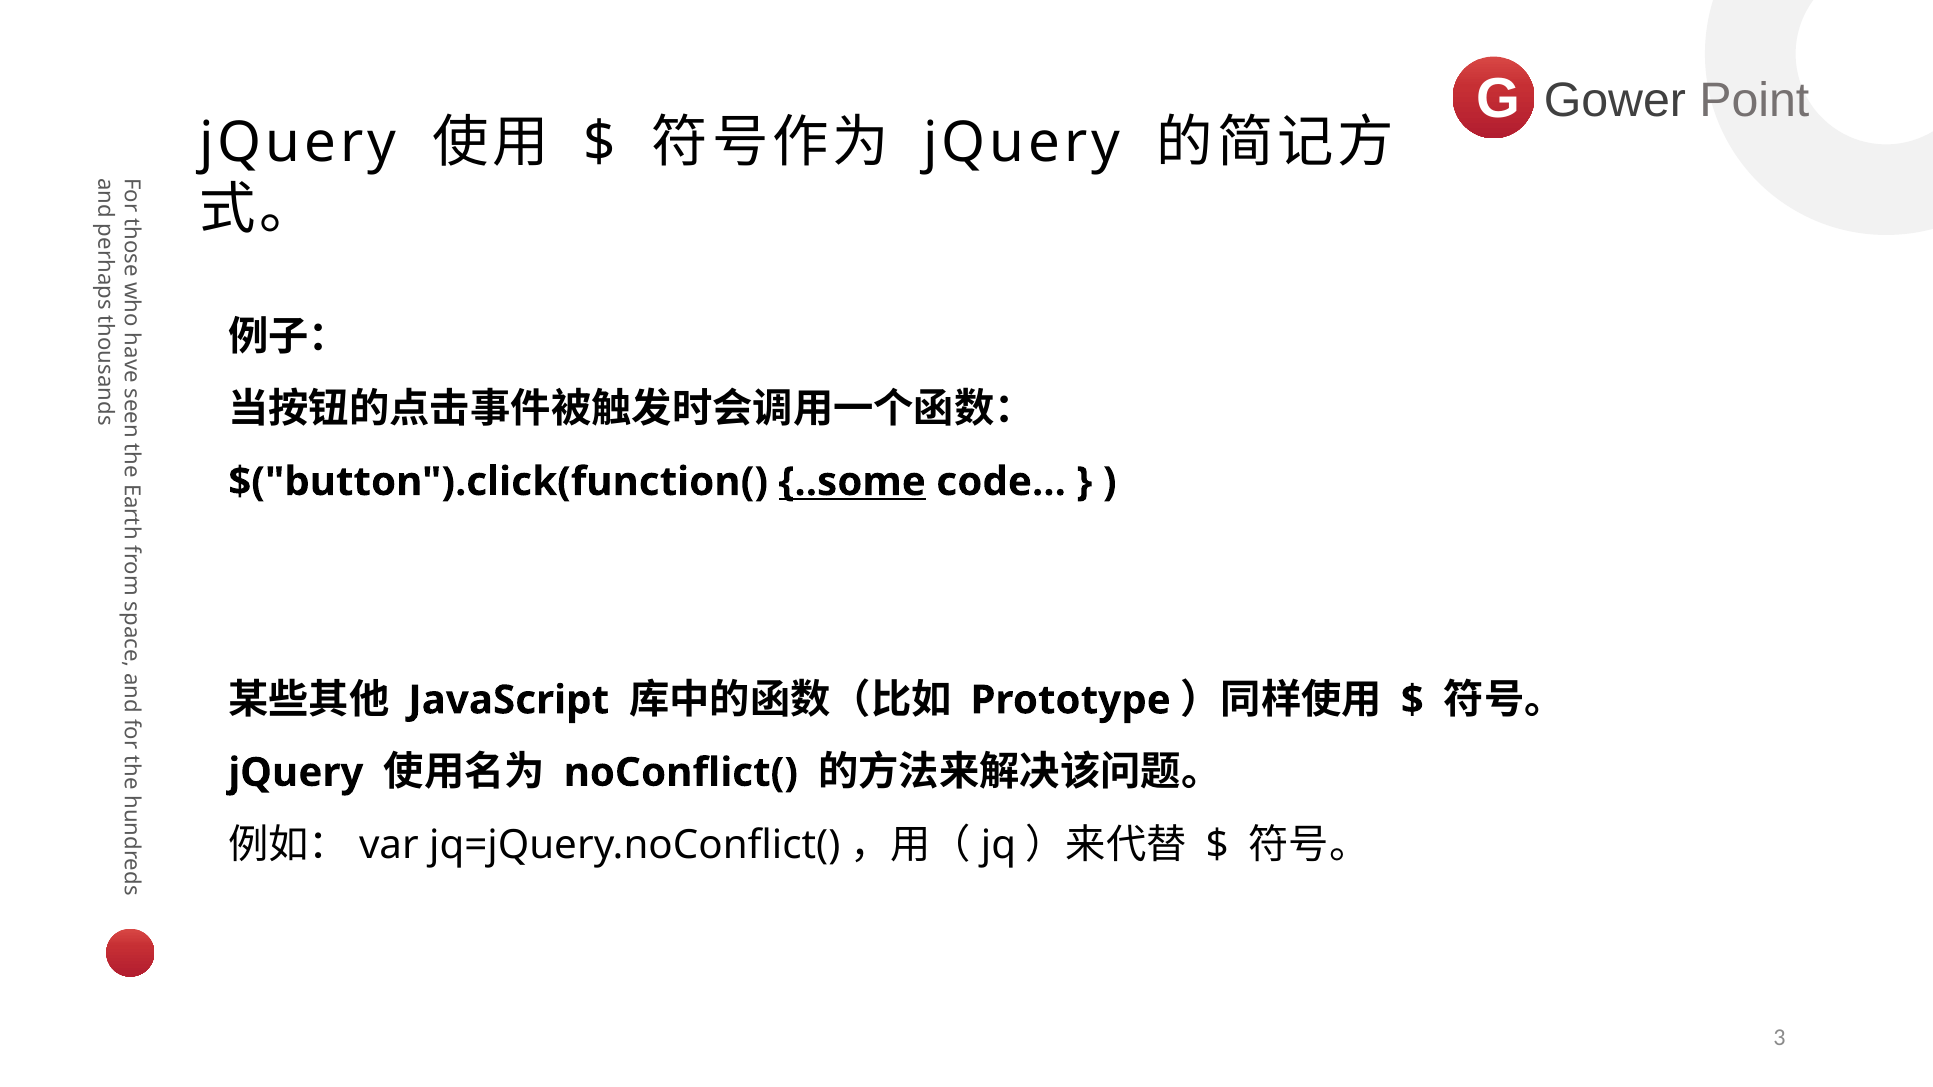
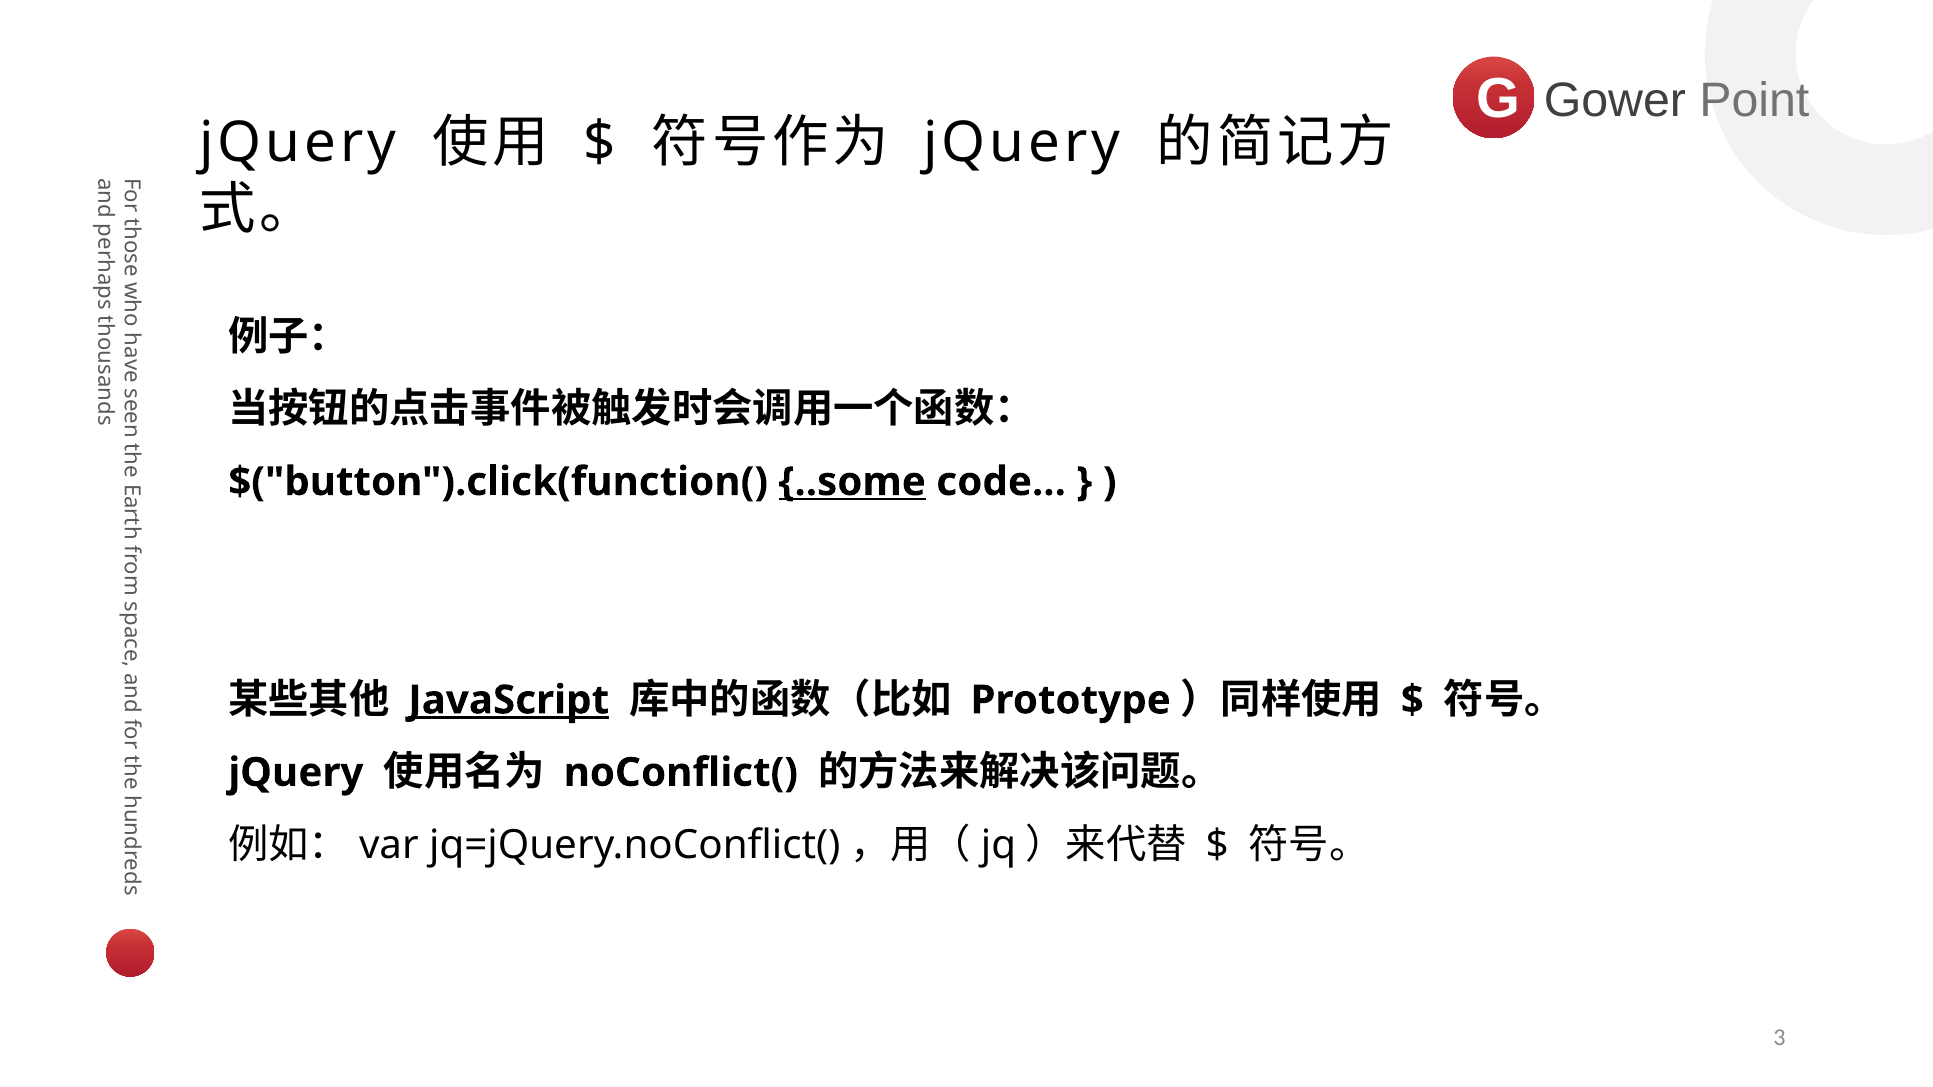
JavaScript underline: none -> present (509, 700)
